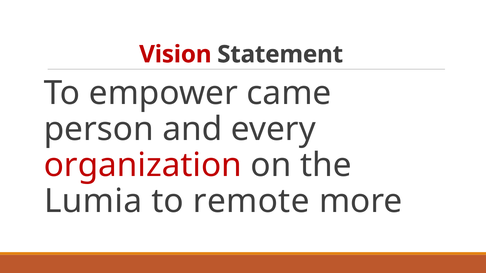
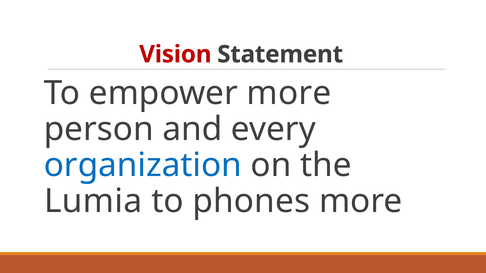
empower came: came -> more (289, 93)
organization colour: red -> blue (143, 165)
remote: remote -> phones (251, 202)
